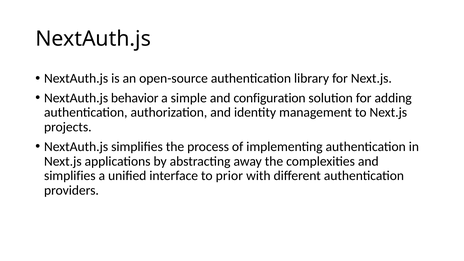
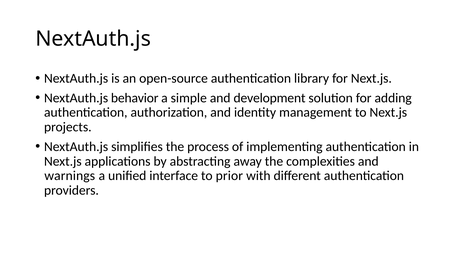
configuration: configuration -> development (270, 98)
simplifies: simplifies -> warnings (70, 176)
